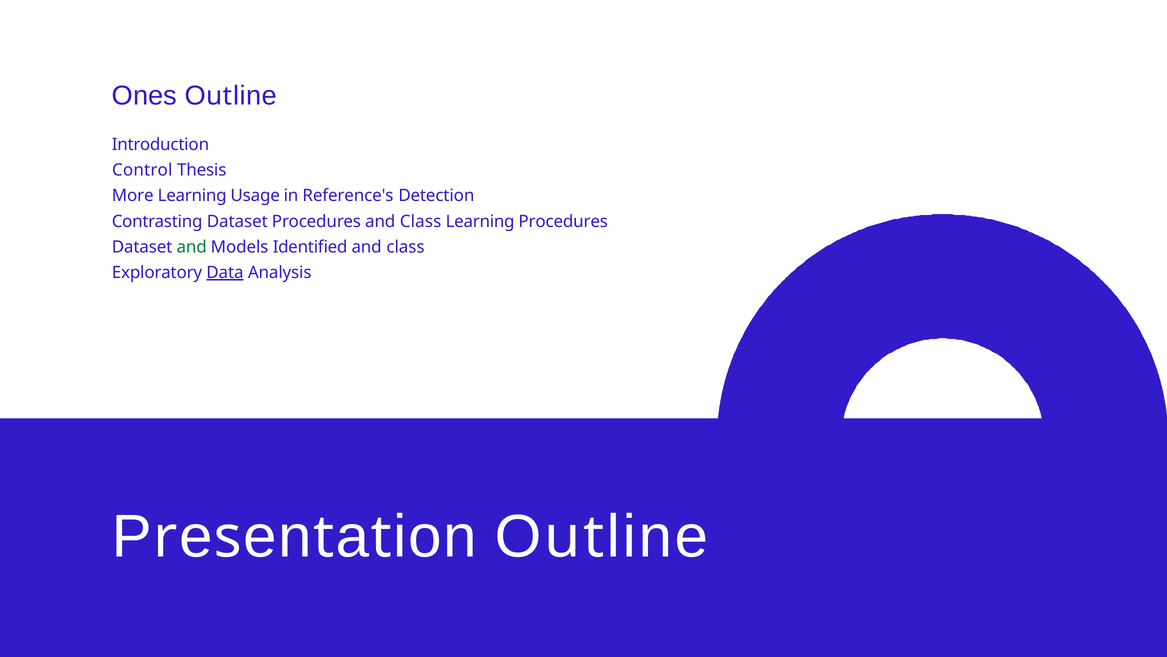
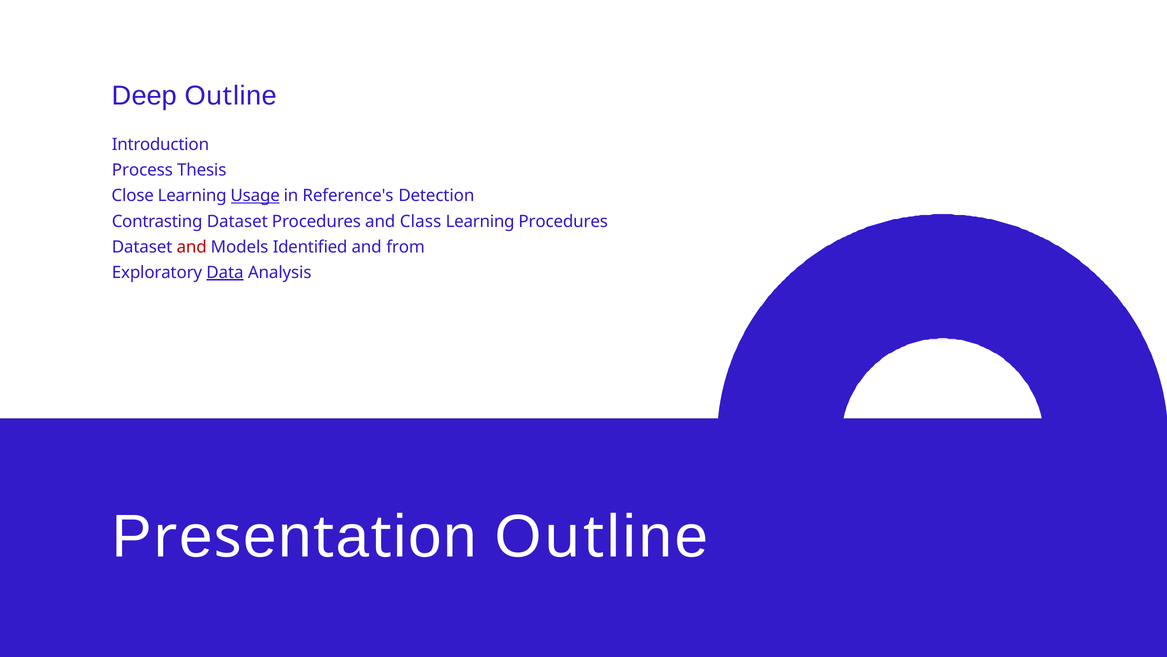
Ones: Ones -> Deep (144, 96)
Control: Control -> Process (142, 170)
More: More -> Close (133, 196)
Usage underline: none -> present (255, 196)
and colour: green -> red (192, 247)
Identified and class: class -> from (406, 247)
